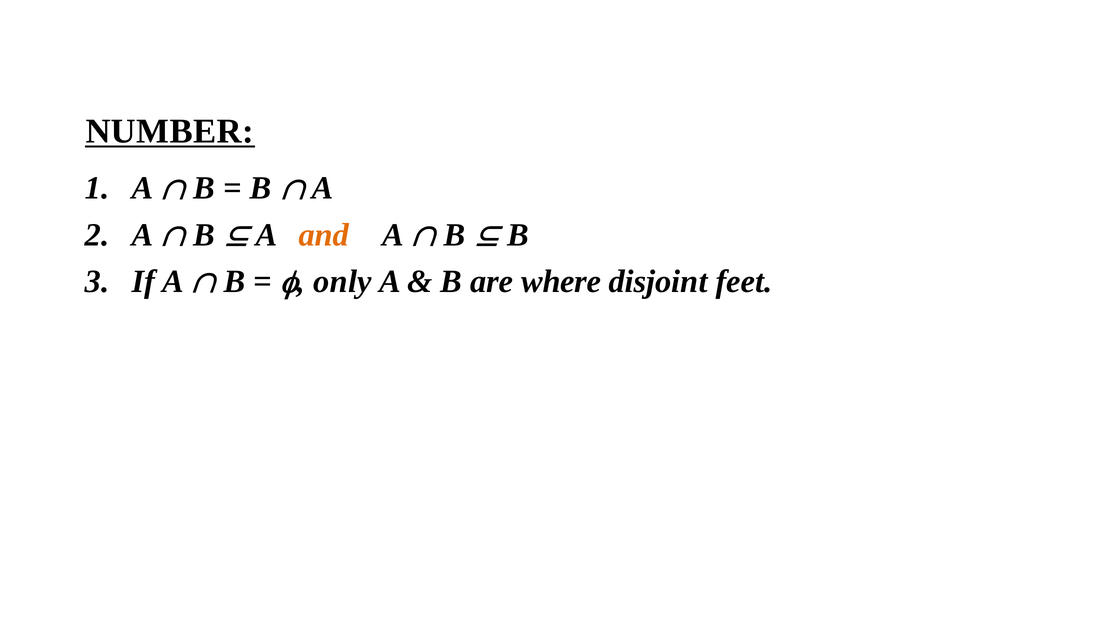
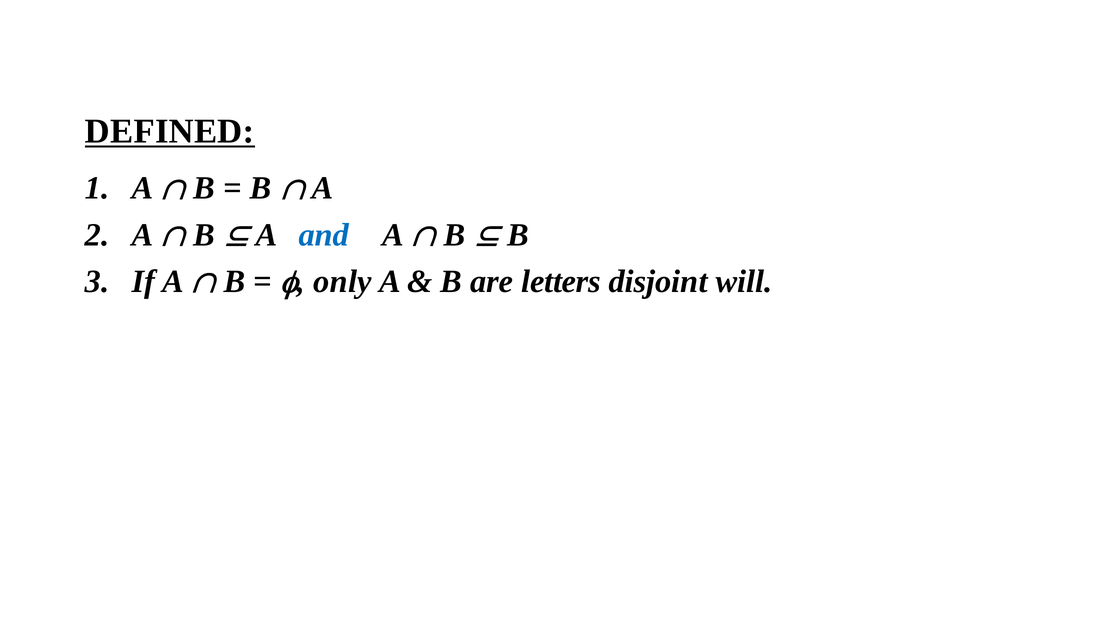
NUMBER: NUMBER -> DEFINED (170, 131)
and colour: orange -> blue (324, 235)
where: where -> letters (561, 282)
feet: feet -> will (744, 282)
